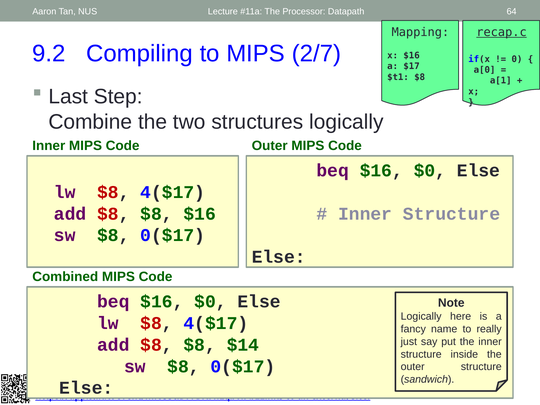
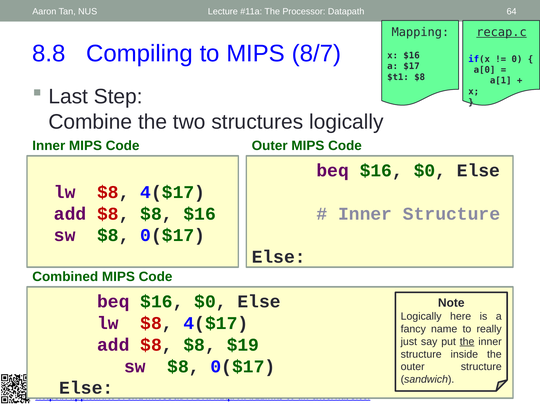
9.2: 9.2 -> 8.8 (49, 53)
2/7: 2/7 -> 8/7 (316, 53)
the underline: none -> present (467, 342)
$14: $14 -> $19 (243, 345)
